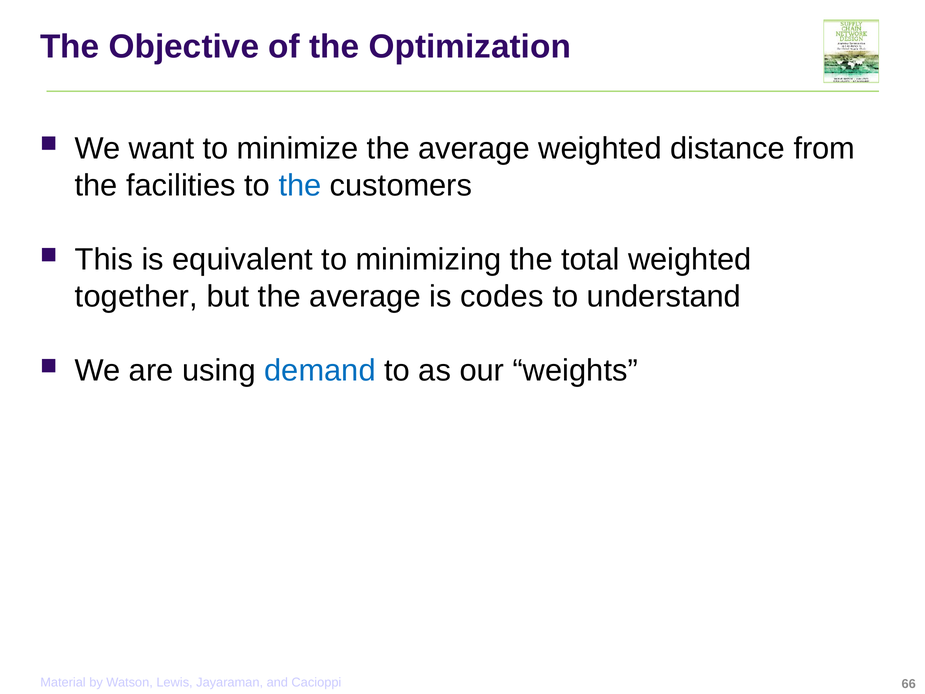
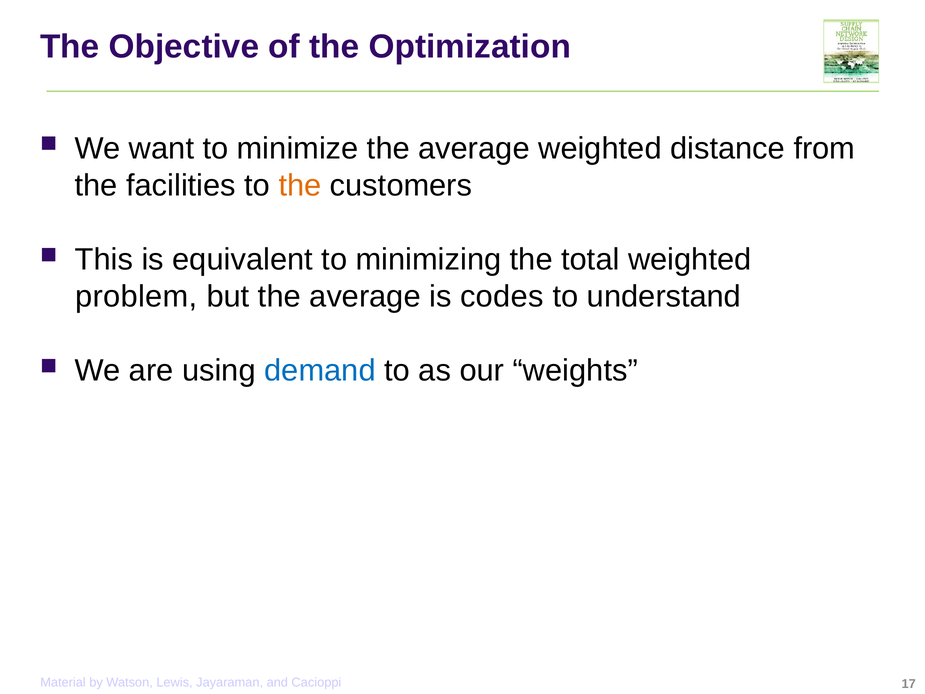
the colour: blue -> orange (300, 186)
together: together -> problem (136, 297)
66: 66 -> 17 (909, 684)
